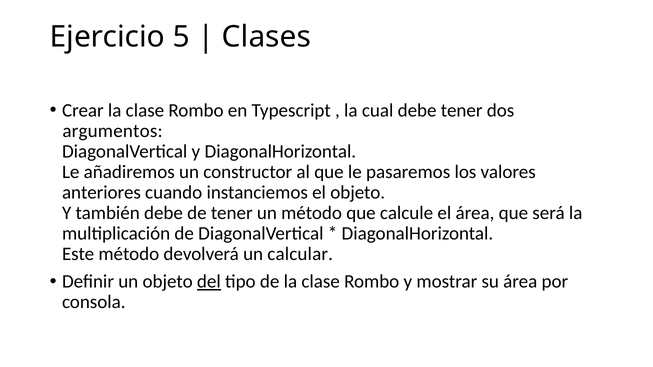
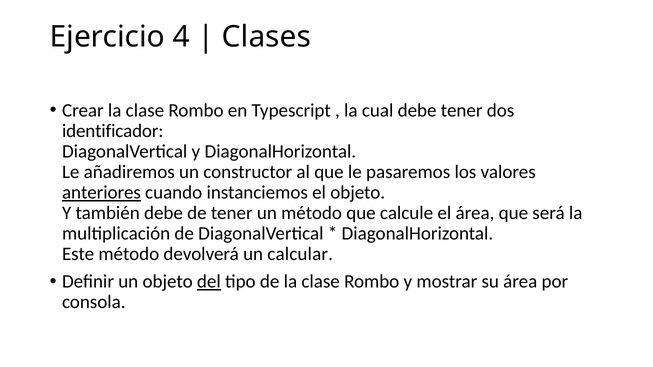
5: 5 -> 4 (181, 37)
argumentos: argumentos -> identificador (113, 131)
anteriores underline: none -> present (101, 193)
